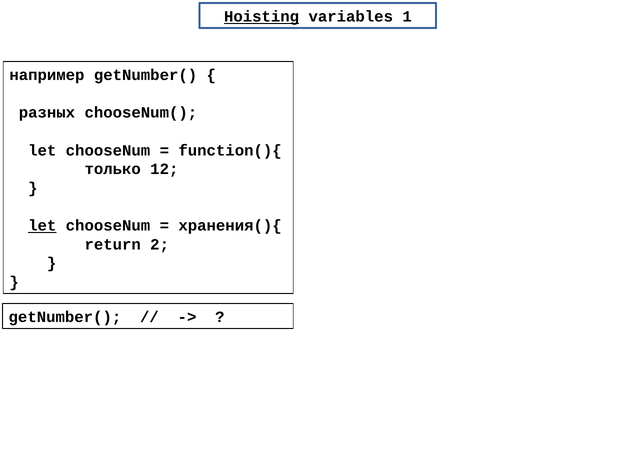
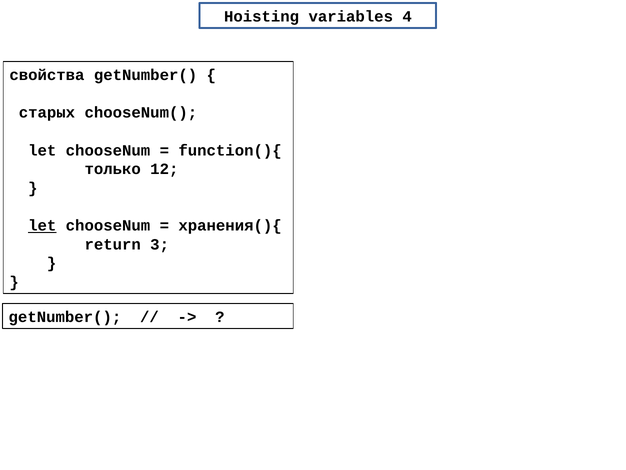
Hoisting underline: present -> none (262, 17)
1: 1 -> 4 (407, 17)
например: например -> свойства (47, 75)
разных: разных -> старых (47, 113)
2: 2 -> 3 (160, 244)
